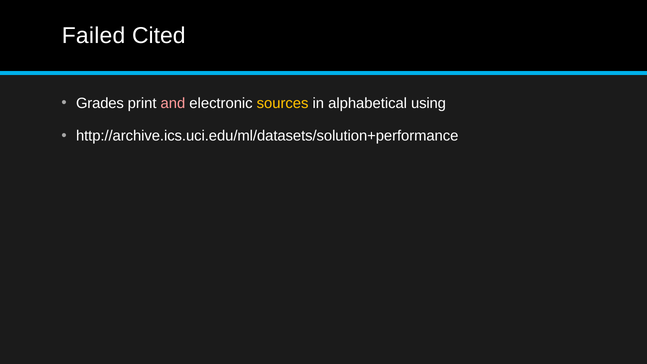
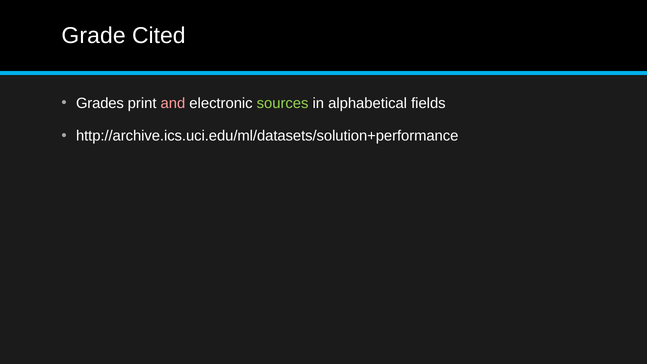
Failed: Failed -> Grade (94, 36)
sources colour: yellow -> light green (283, 103)
using: using -> fields (428, 103)
